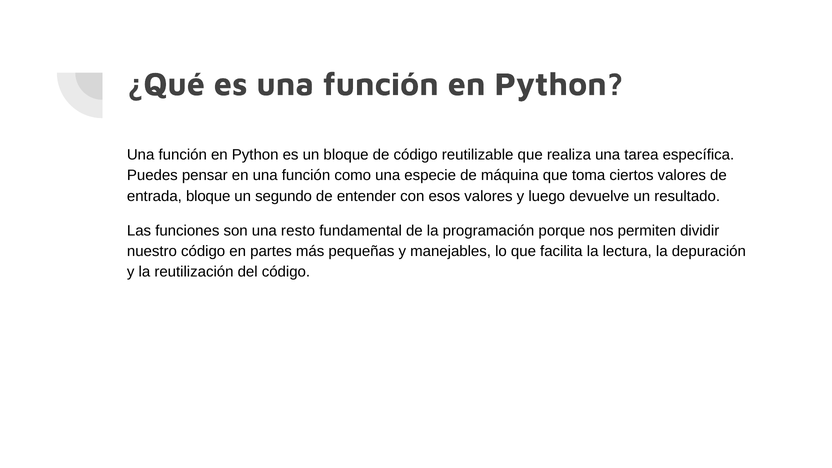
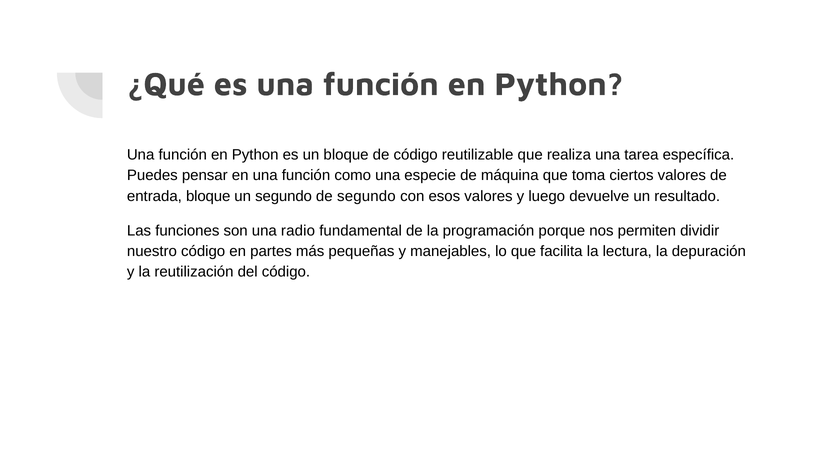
de entender: entender -> segundo (366, 196)
resto: resto -> radio (298, 231)
